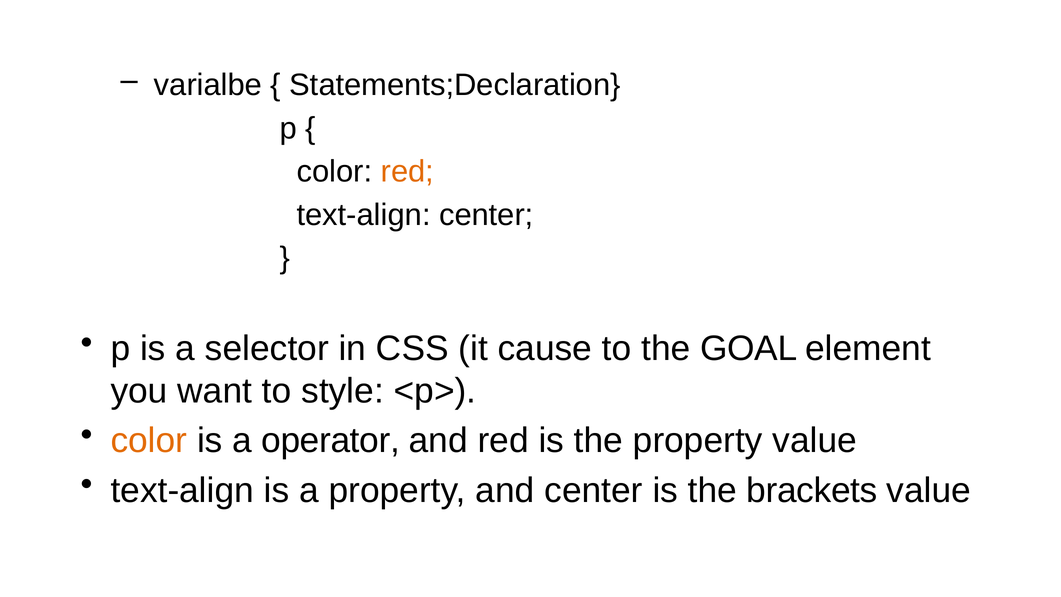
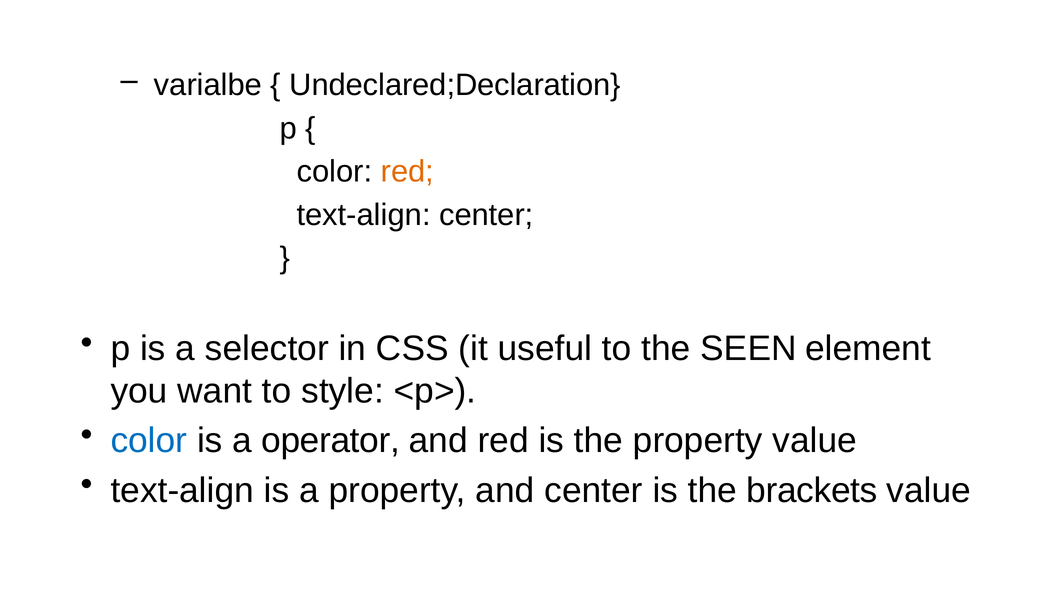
Statements;Declaration: Statements;Declaration -> Undeclared;Declaration (455, 85)
cause: cause -> useful (545, 349)
GOAL: GOAL -> SEEN (748, 349)
color colour: orange -> blue (149, 441)
